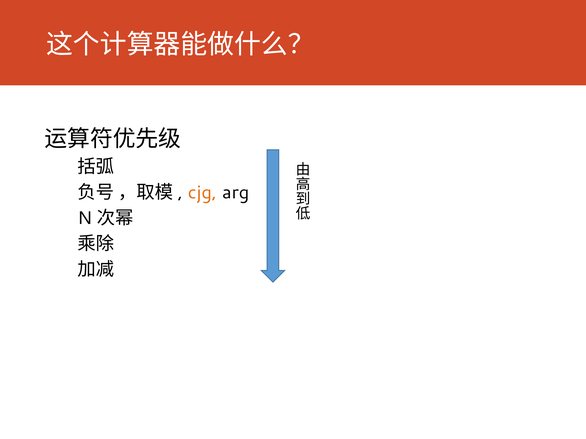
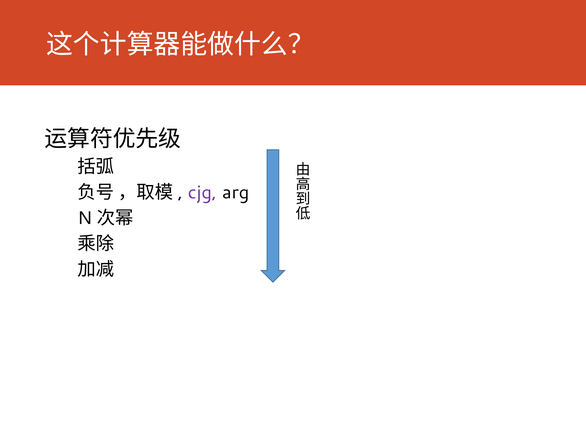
cjg colour: orange -> purple (202, 193)
